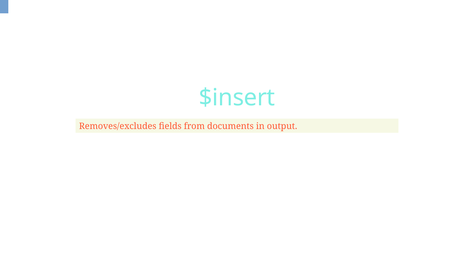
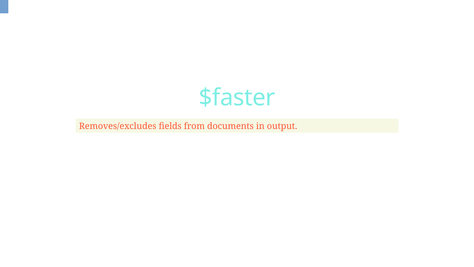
$insert: $insert -> $faster (237, 98)
